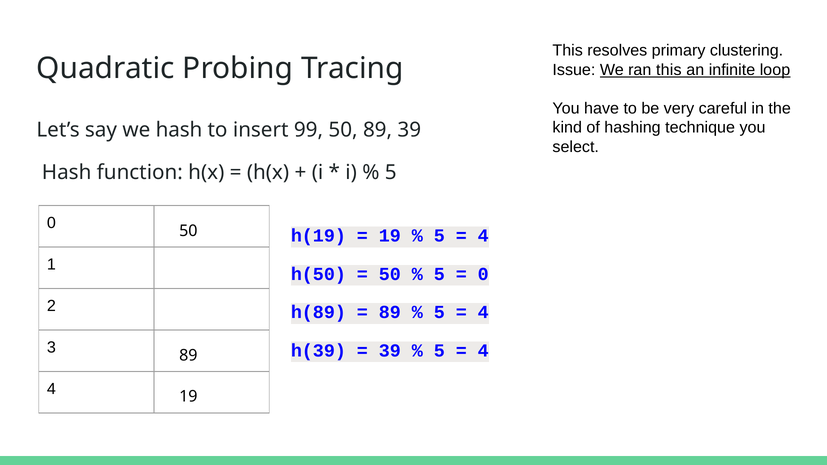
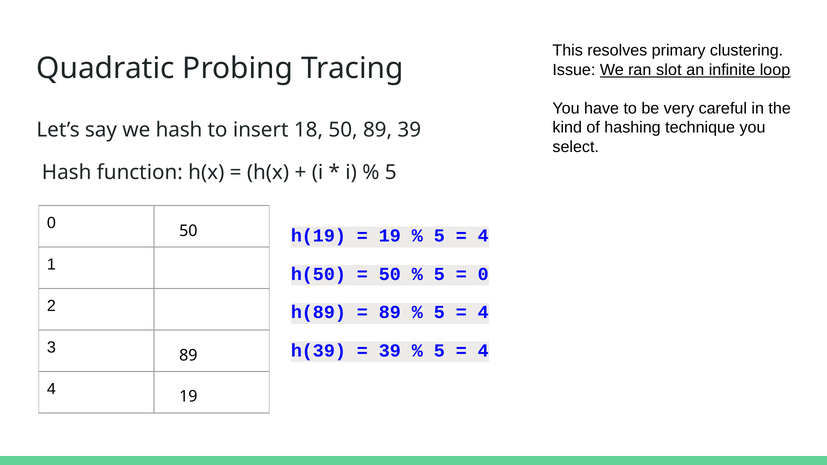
ran this: this -> slot (669, 70)
99: 99 -> 18 (309, 130)
